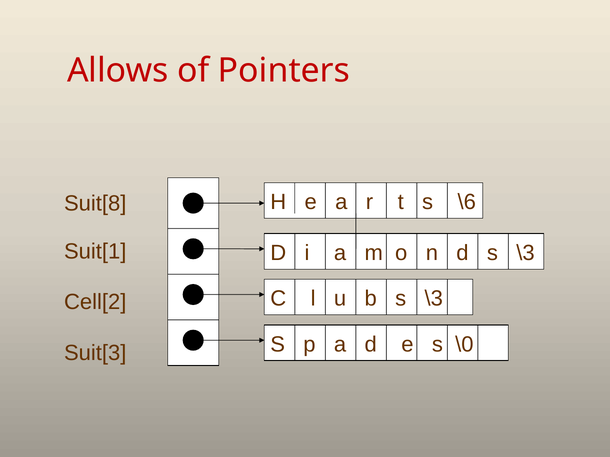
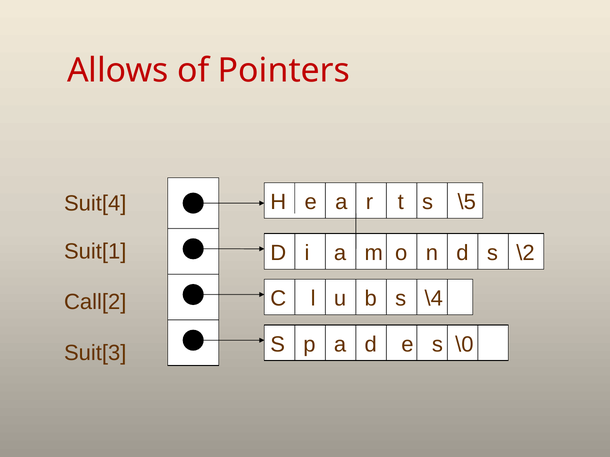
\6: \6 -> \5 (467, 202)
Suit[8: Suit[8 -> Suit[4 (95, 203)
d s \3: \3 -> \2 (526, 253)
b s \3: \3 -> \4 (434, 299)
Cell[2: Cell[2 -> Call[2 (95, 302)
